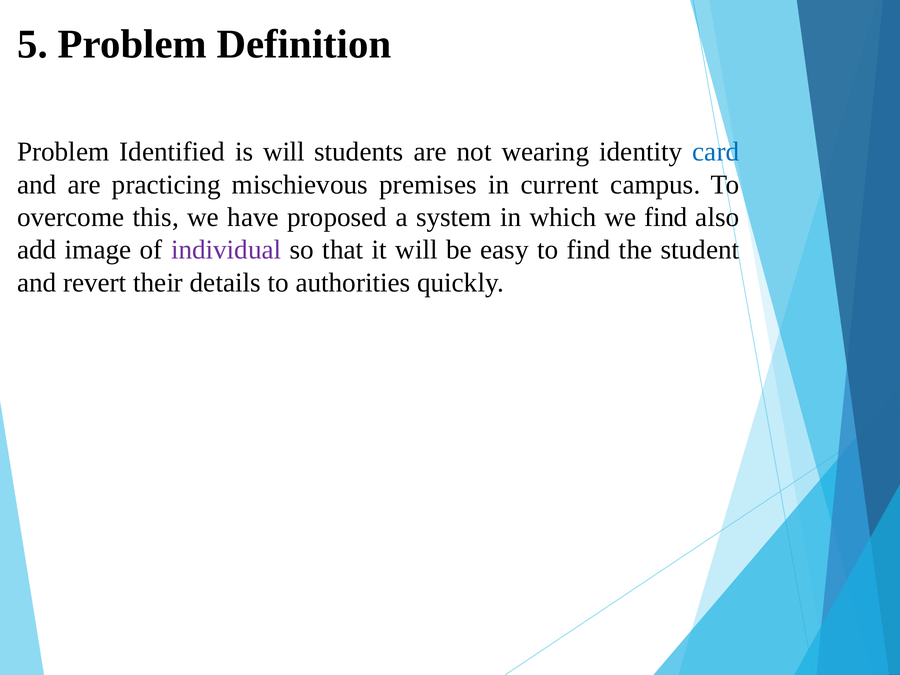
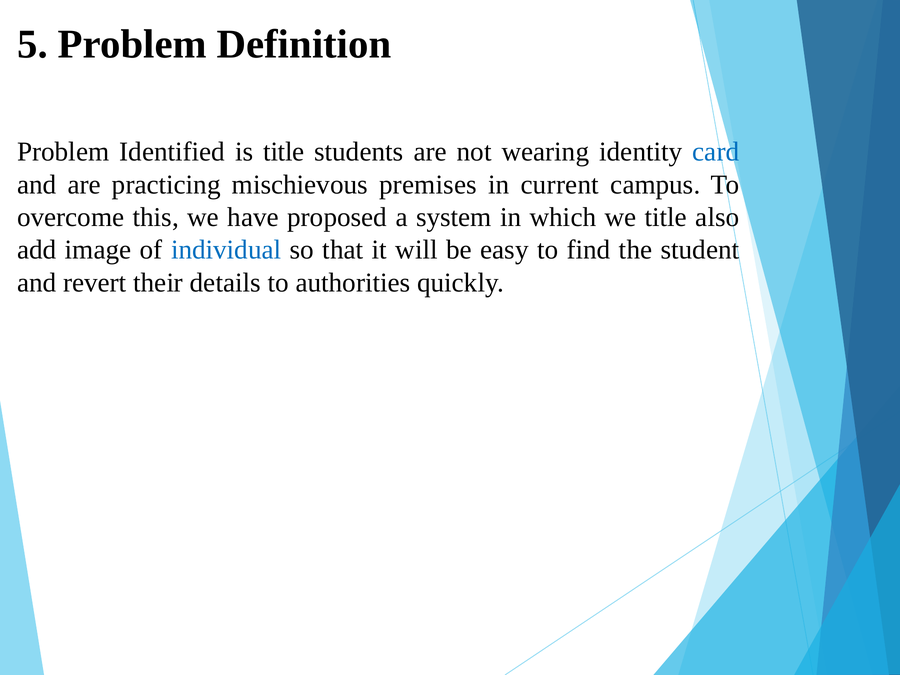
is will: will -> title (284, 152)
we find: find -> title (666, 217)
individual colour: purple -> blue (226, 250)
